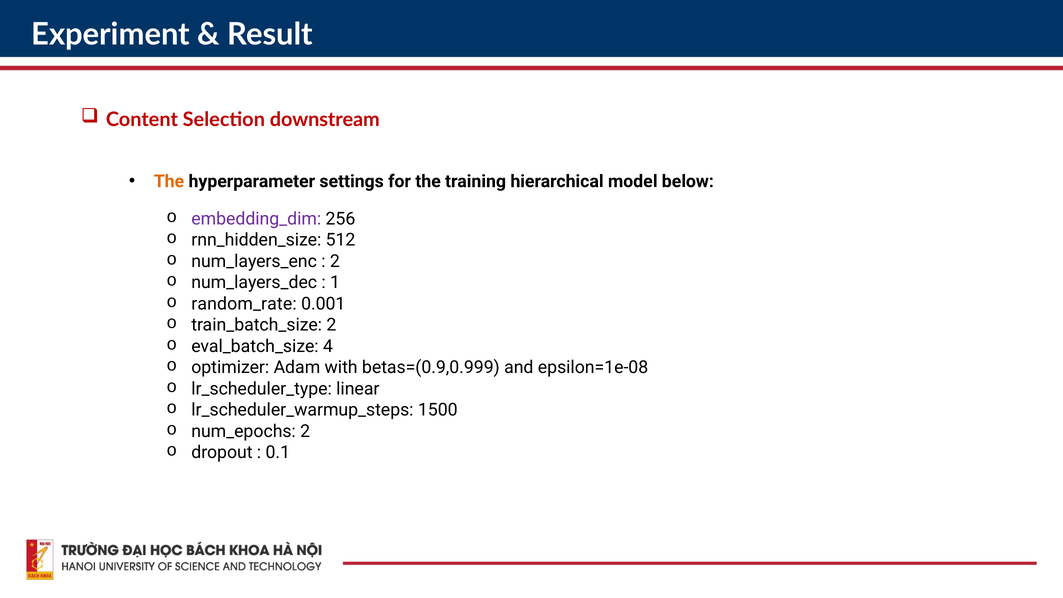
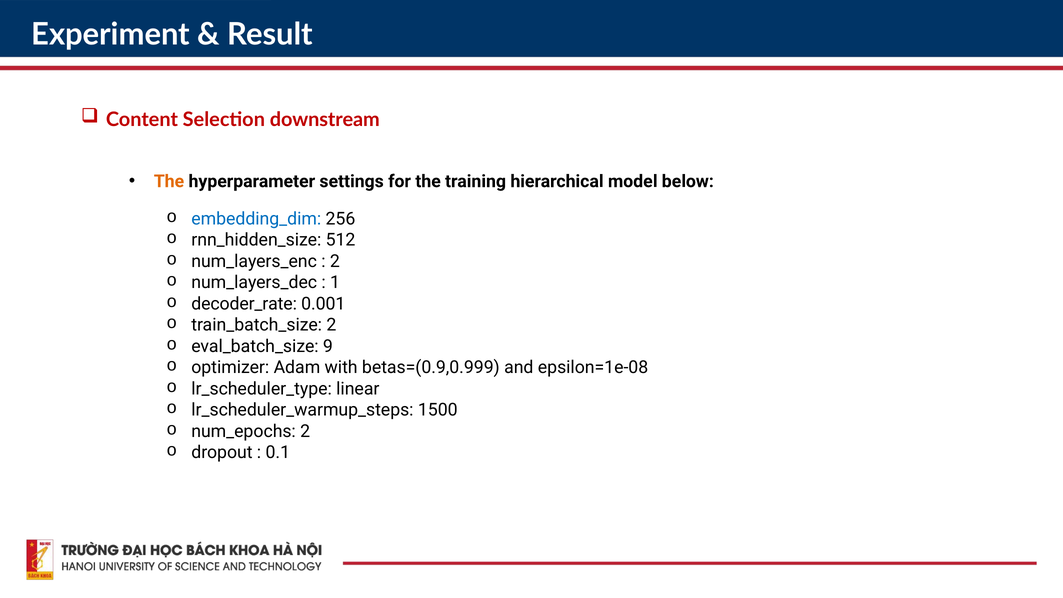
embedding_dim colour: purple -> blue (256, 219)
random_rate: random_rate -> decoder_rate (244, 304)
4: 4 -> 9 (328, 346)
